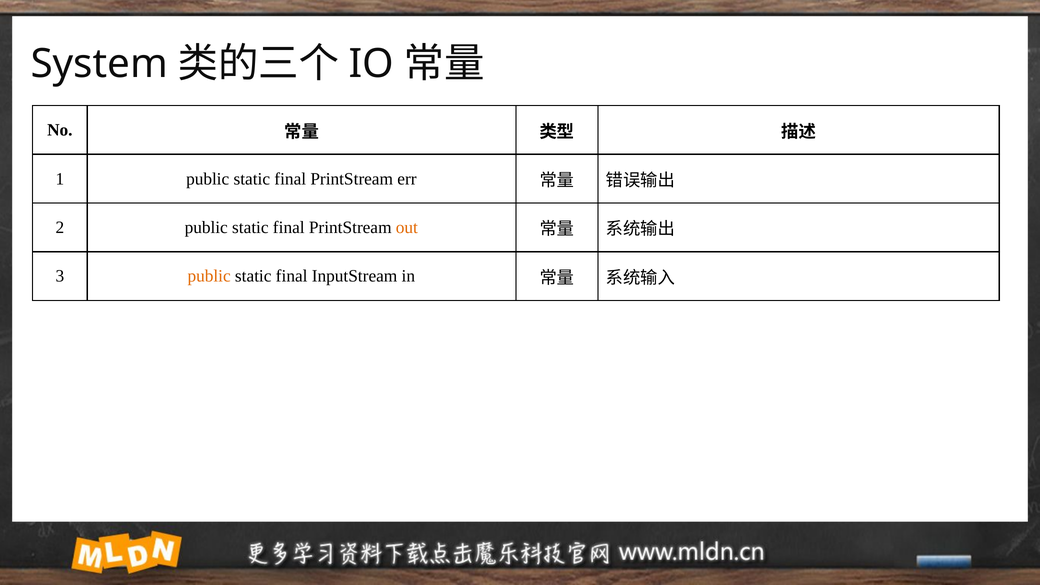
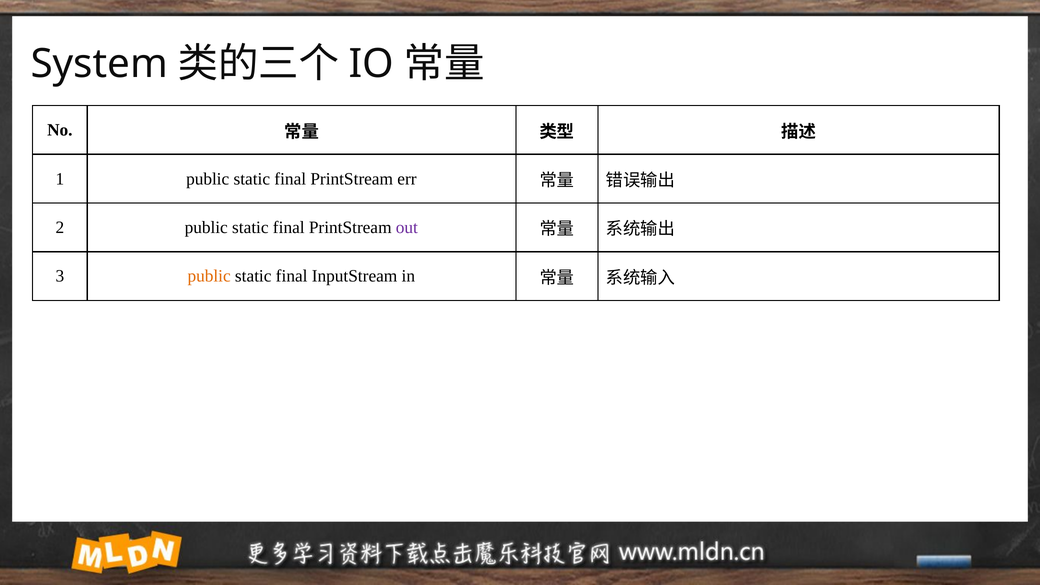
out colour: orange -> purple (407, 228)
